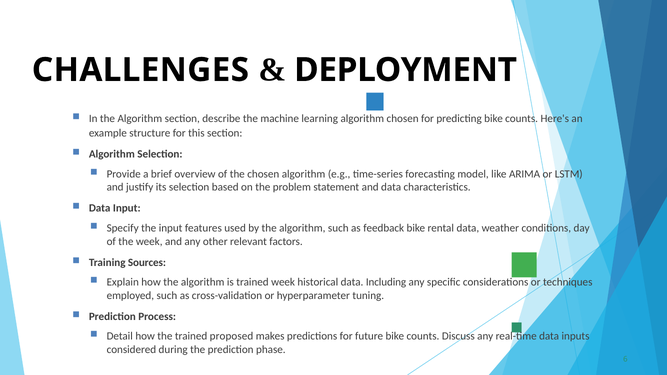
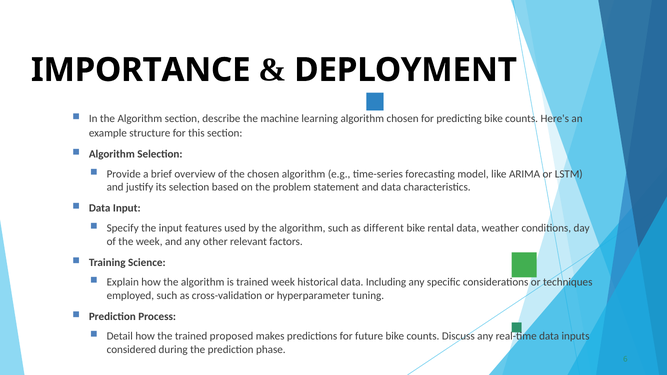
CHALLENGES: CHALLENGES -> IMPORTANCE (141, 70)
feedback: feedback -> different (384, 228)
Sources: Sources -> Science (147, 263)
